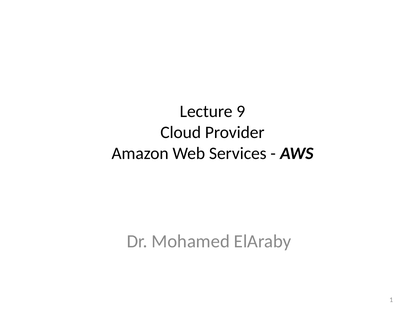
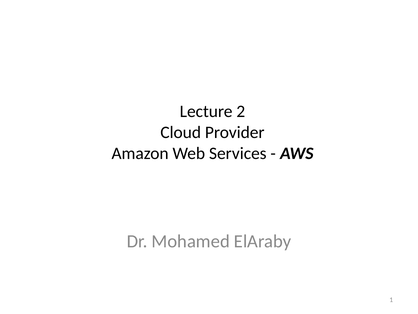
9: 9 -> 2 (241, 111)
